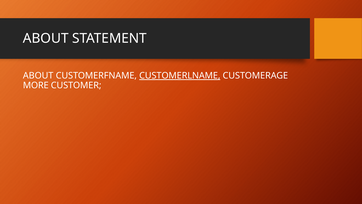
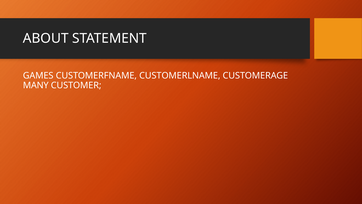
ABOUT: ABOUT -> GAMES (38, 76)
CUSTOMERLNAME underline: present -> none (180, 76)
MORE: MORE -> MANY (36, 85)
